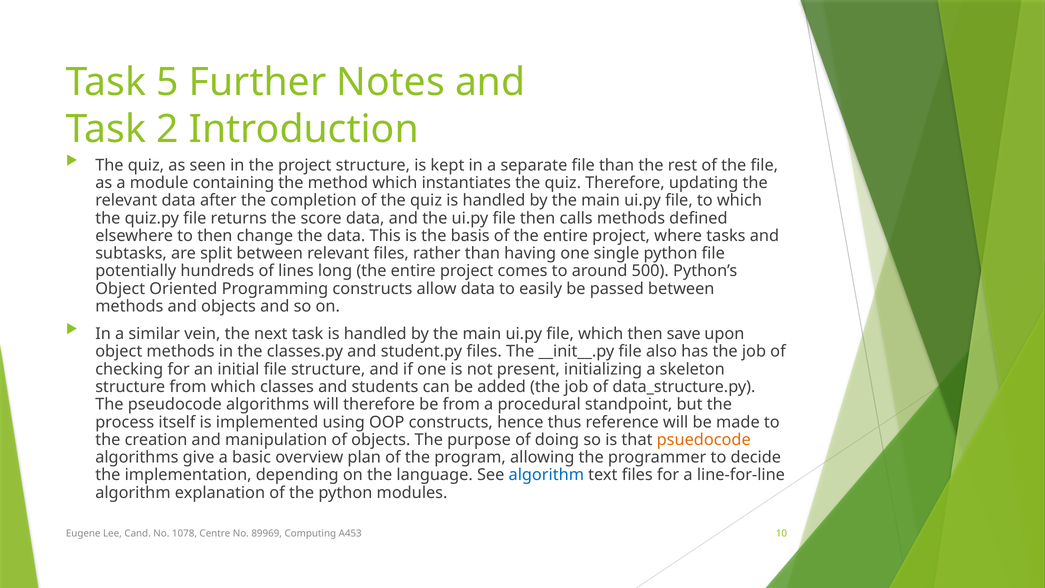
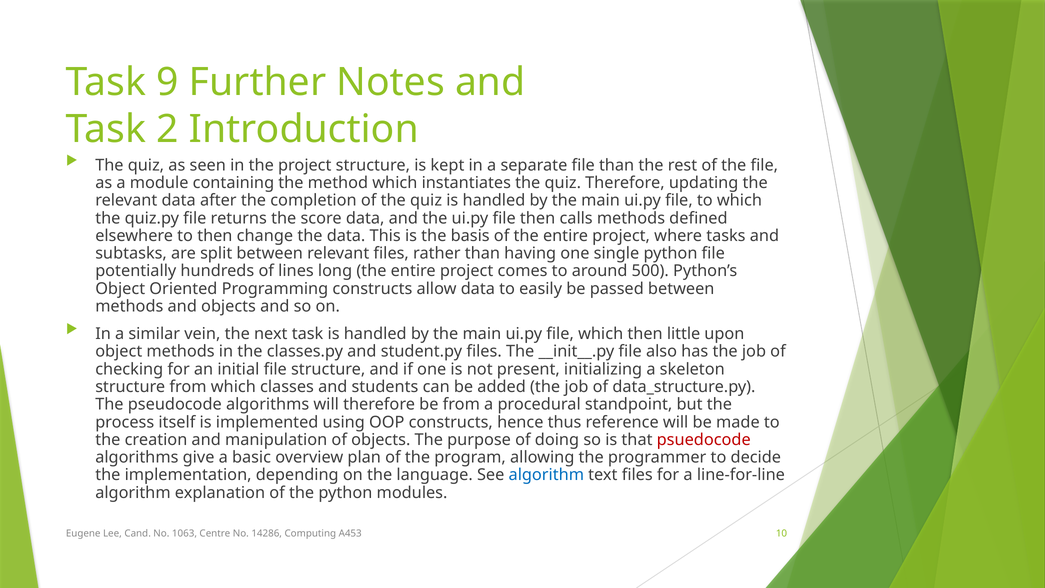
5: 5 -> 9 (168, 82)
save: save -> little (684, 334)
psuedocode colour: orange -> red (704, 440)
1078: 1078 -> 1063 (184, 533)
89969: 89969 -> 14286 (267, 533)
